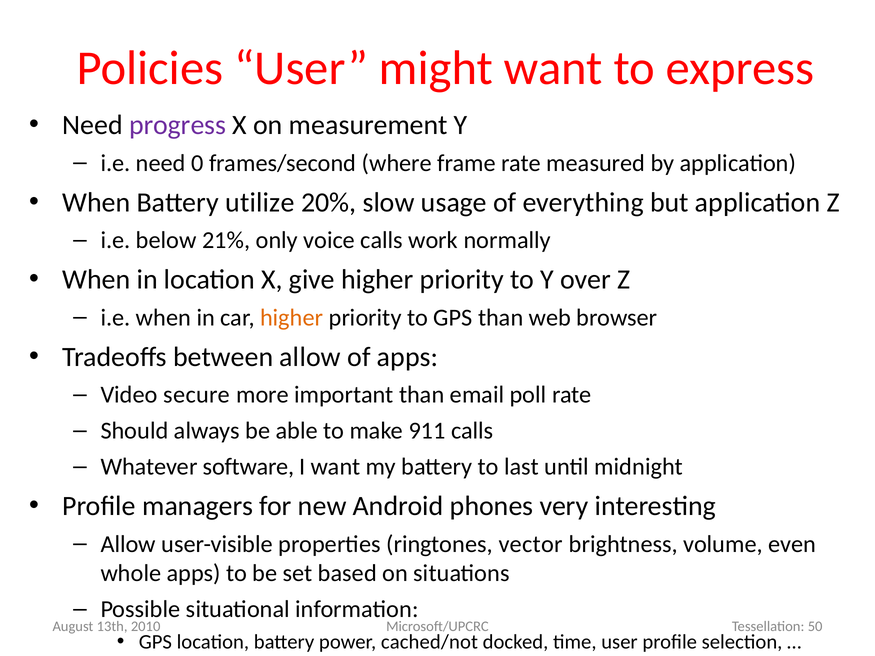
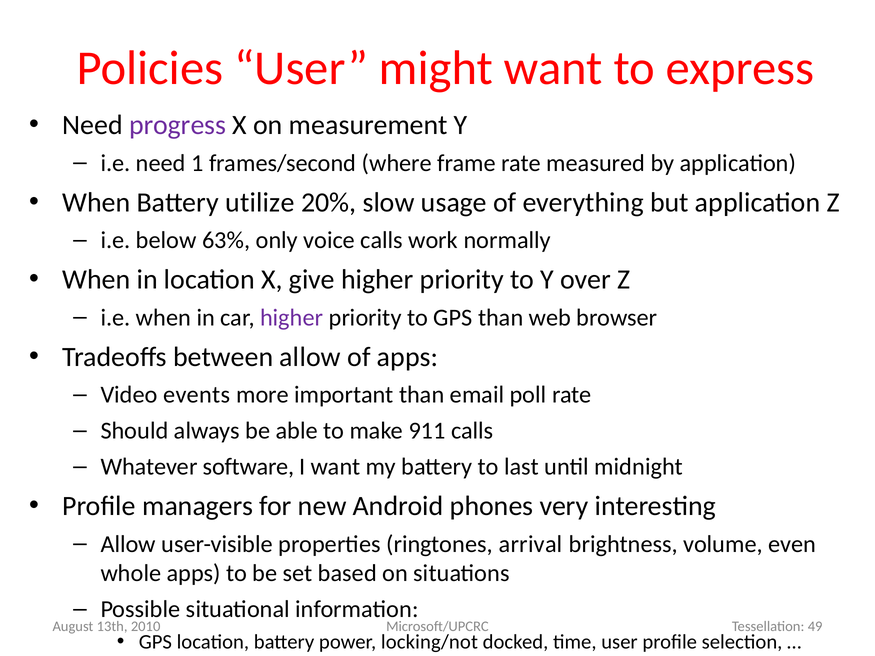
0: 0 -> 1 (197, 163)
21%: 21% -> 63% (226, 240)
higher colour: orange -> purple (292, 318)
secure: secure -> events (197, 395)
vector: vector -> arrival (531, 544)
50: 50 -> 49 (815, 627)
cached/not: cached/not -> locking/not (429, 642)
